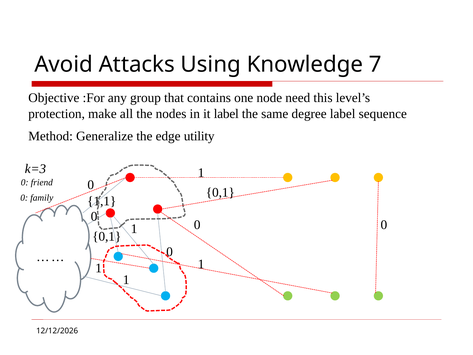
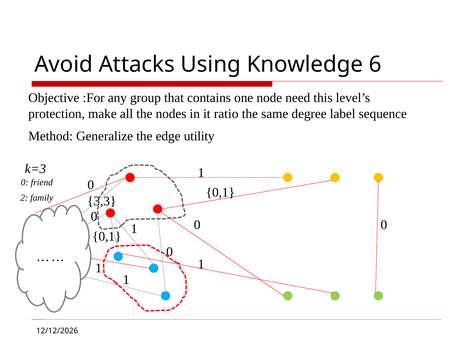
7: 7 -> 6 (375, 64)
it label: label -> ratio (226, 114)
0: 0 -> 2 (24, 198)
1,1: 1,1 -> 3,3 (102, 201)
